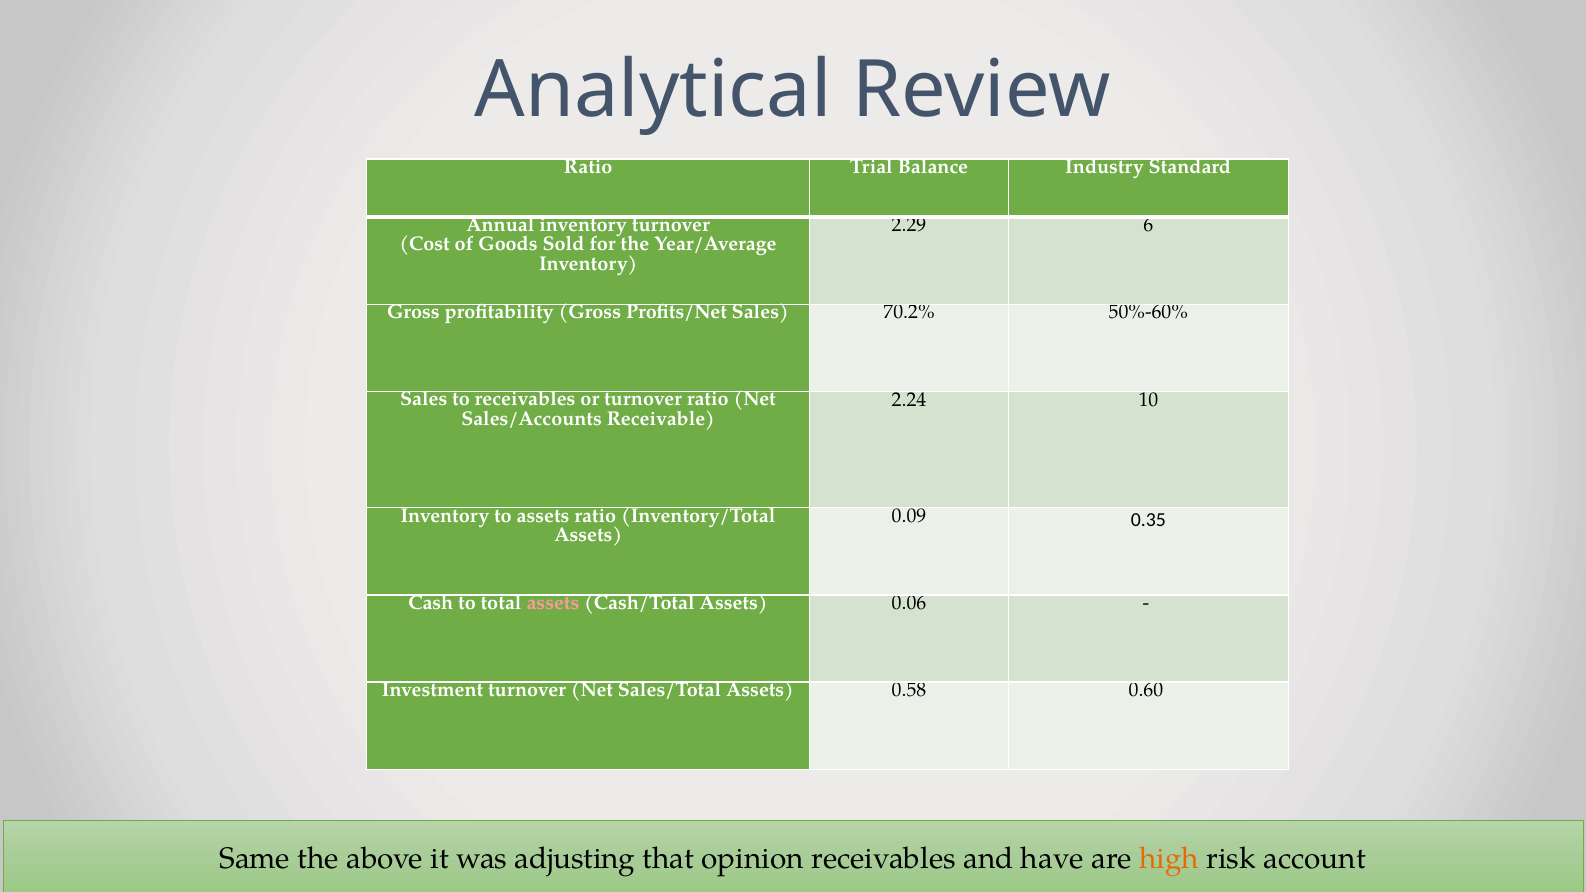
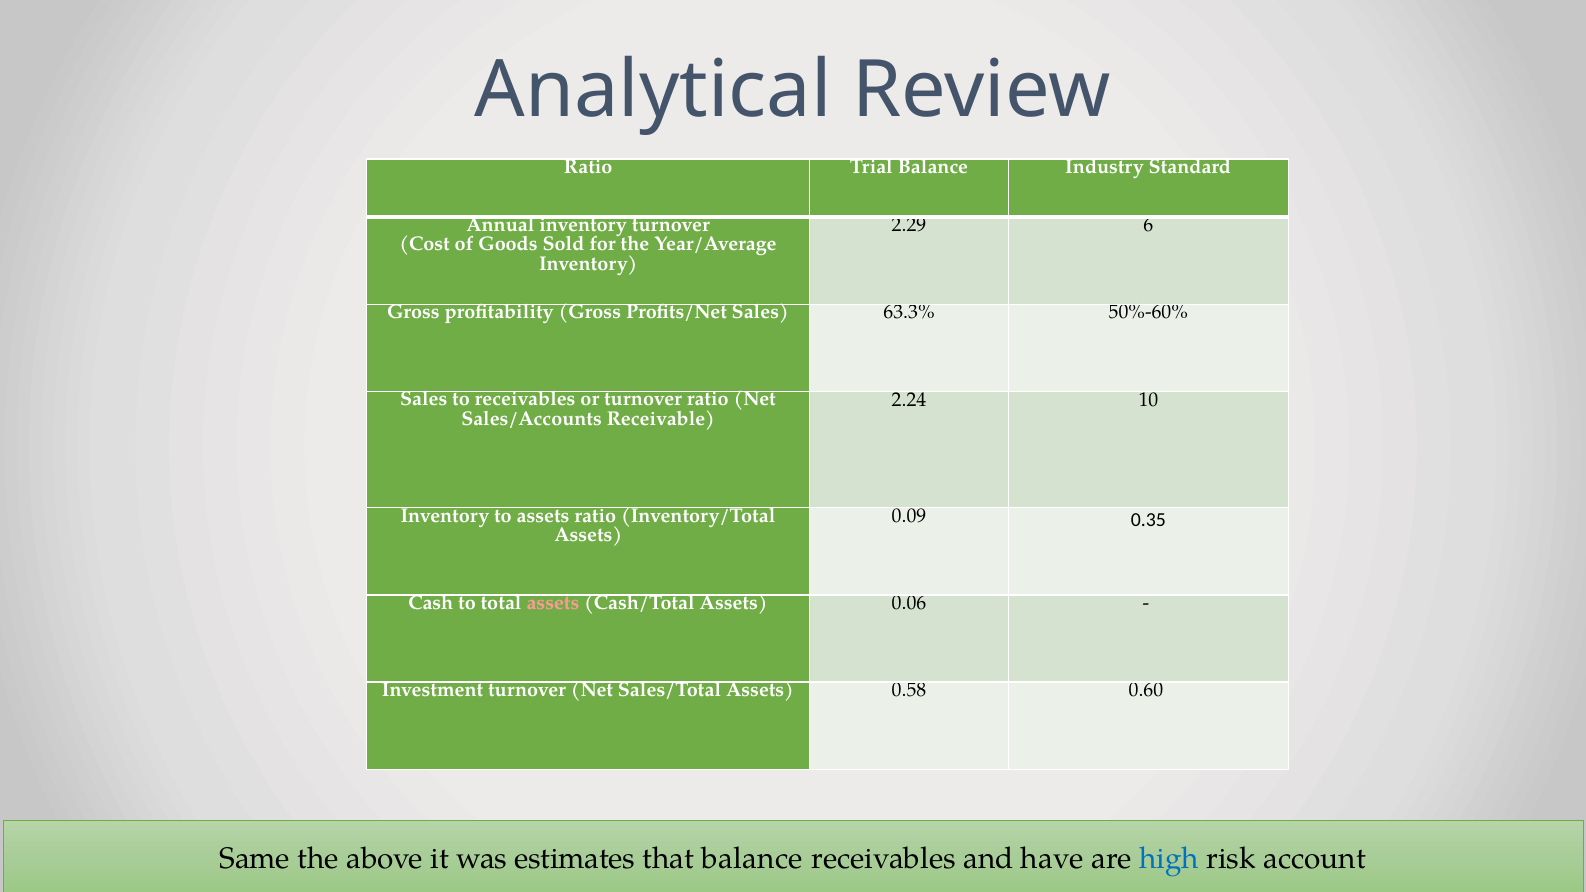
70.2%: 70.2% -> 63.3% (909, 312)
adjusting: adjusting -> estimates (575, 858)
that opinion: opinion -> balance (752, 858)
high colour: orange -> blue (1169, 858)
